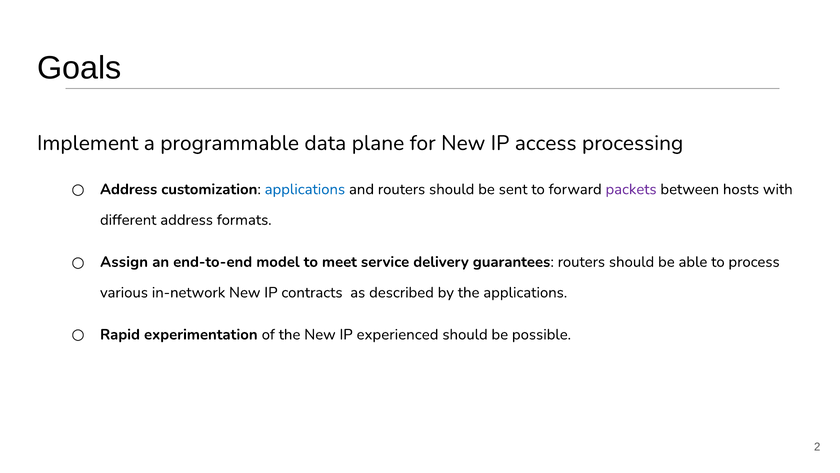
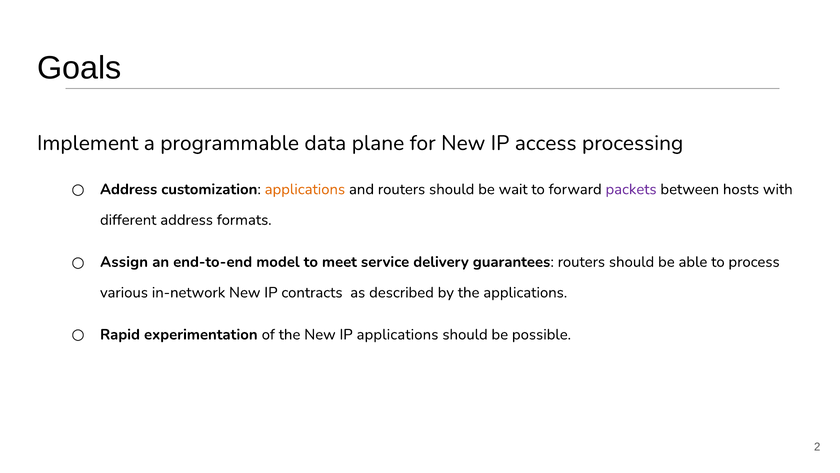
applications colour: blue -> orange (305, 189)
sent: sent -> wait (513, 189)
IP experienced: experienced -> applications (397, 334)
